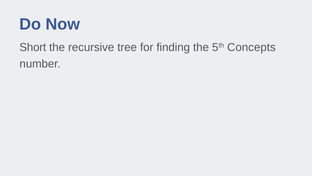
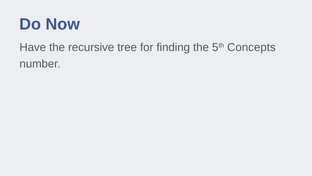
Short: Short -> Have (33, 47)
